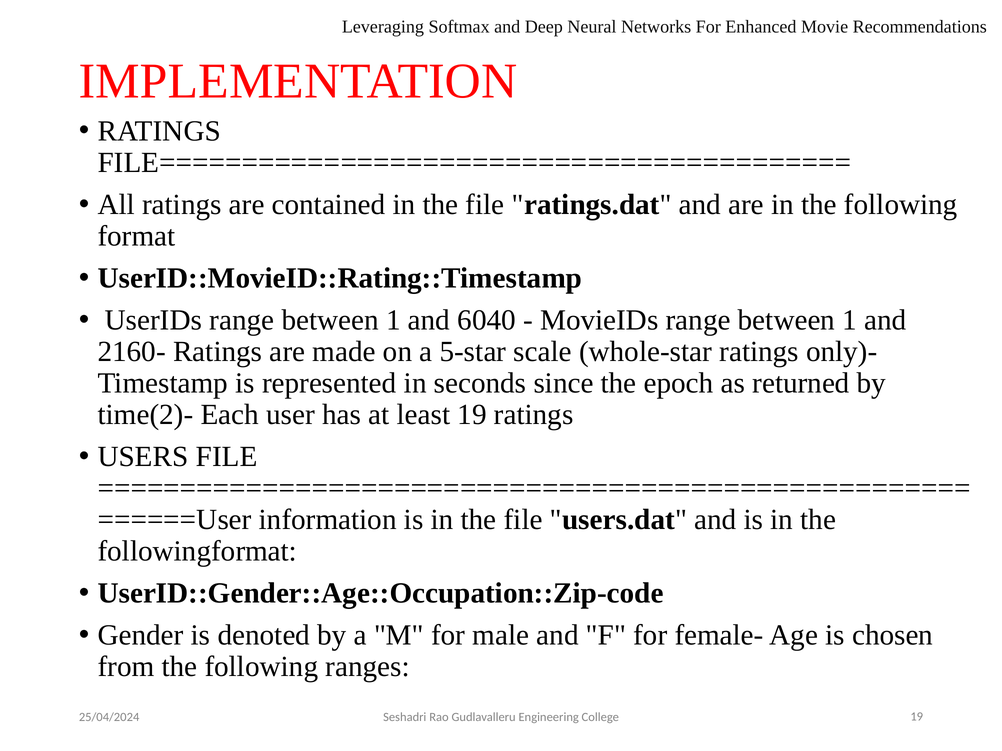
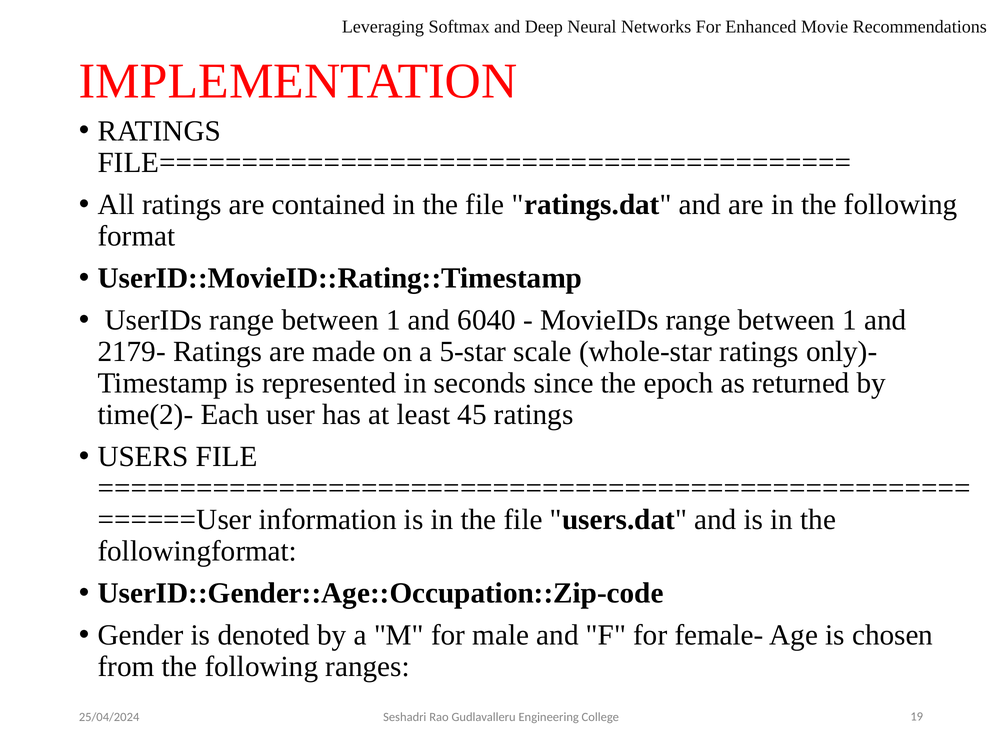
2160-: 2160- -> 2179- (132, 352)
least 19: 19 -> 45 (472, 415)
